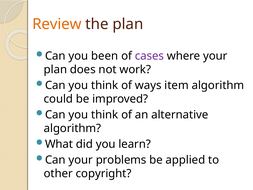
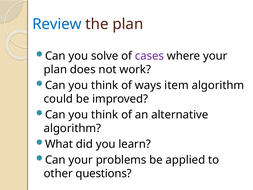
Review colour: orange -> blue (57, 24)
been: been -> solve (105, 56)
copyright: copyright -> questions (104, 173)
